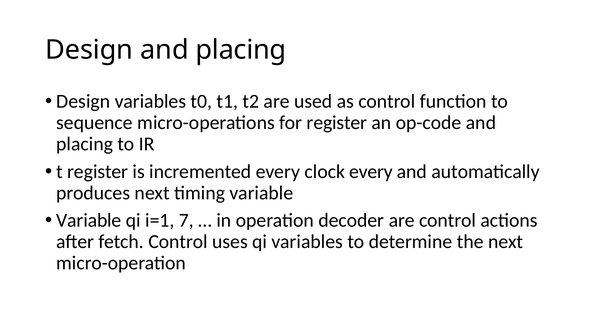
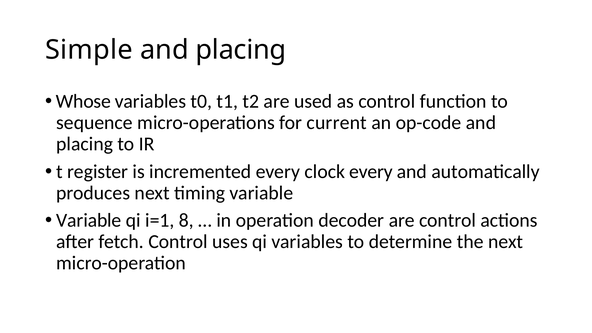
Design: Design -> Simple (89, 50)
Design: Design -> Whose (83, 101)
for register: register -> current (337, 123)
7: 7 -> 8 (186, 220)
